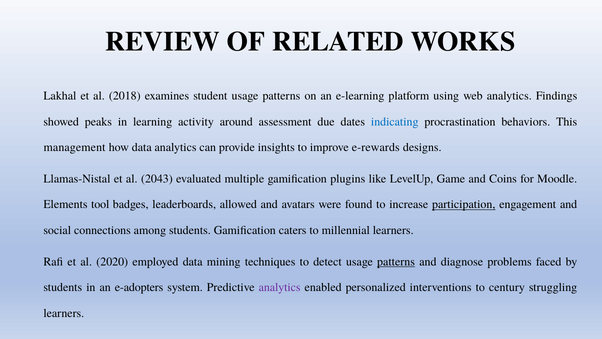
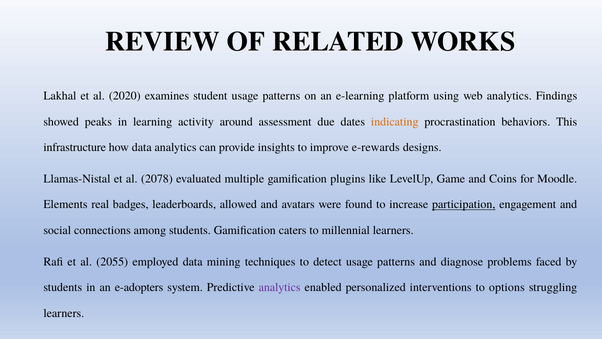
2018: 2018 -> 2020 (125, 96)
indicating colour: blue -> orange (395, 121)
management: management -> infrastructure (75, 147)
2043: 2043 -> 2078 (157, 179)
tool: tool -> real (100, 204)
2020: 2020 -> 2055 (112, 261)
patterns underline: present -> none (396, 261)
century: century -> options (507, 287)
